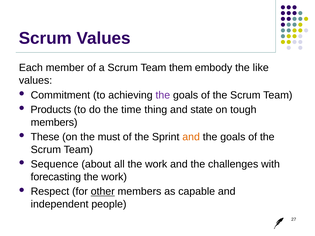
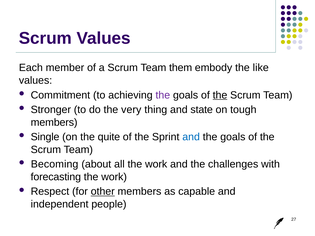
the underline: none -> present (220, 95)
Products: Products -> Stronger (51, 110)
time: time -> very (131, 110)
These: These -> Single (45, 137)
must: must -> quite (109, 137)
and colour: orange -> blue (191, 137)
Sequence: Sequence -> Becoming (55, 164)
